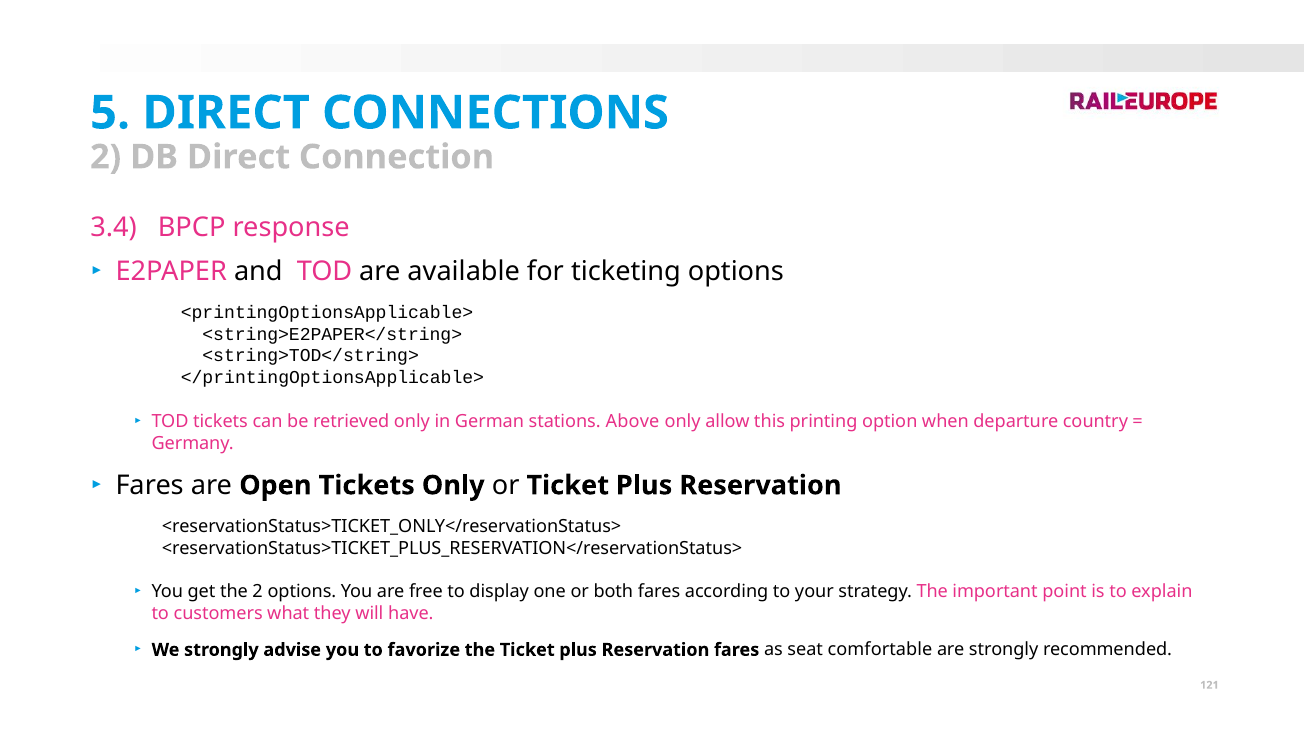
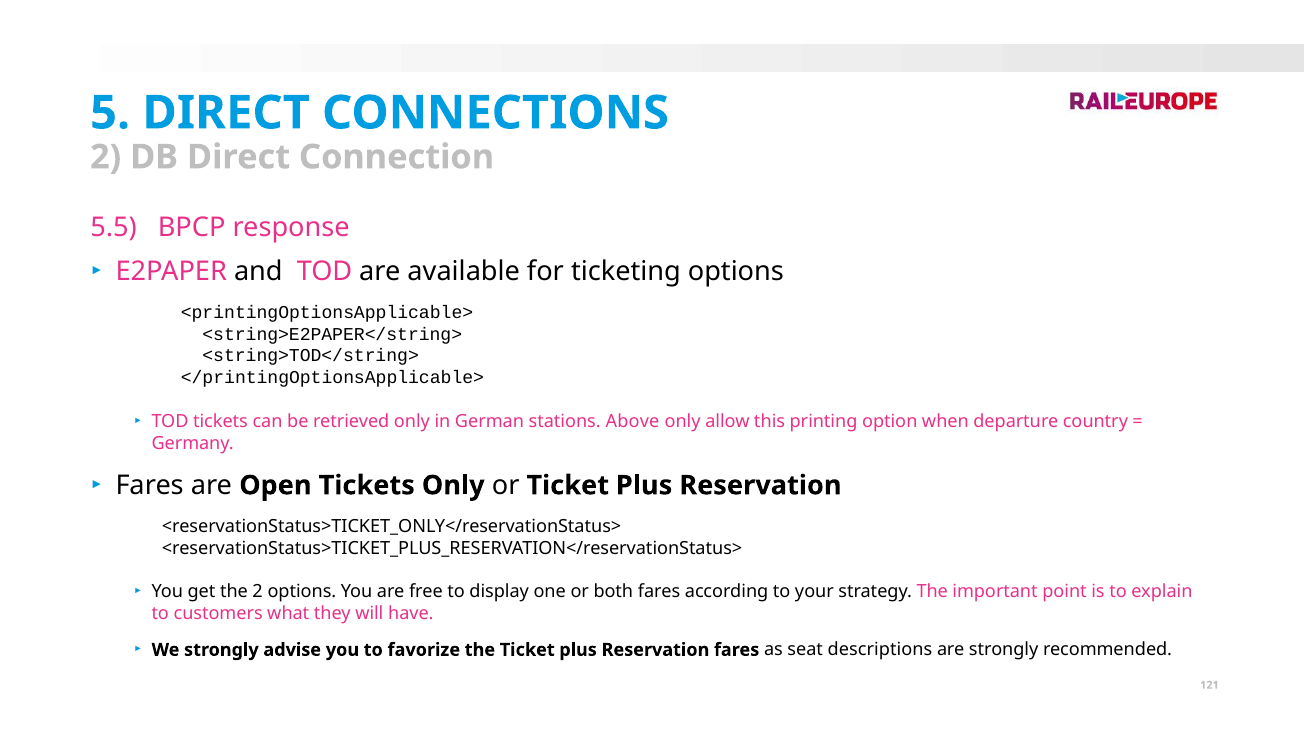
3.4: 3.4 -> 5.5 (114, 228)
comfortable: comfortable -> descriptions (880, 649)
